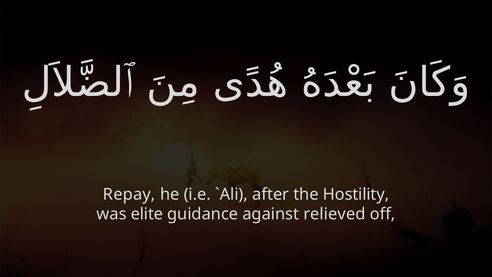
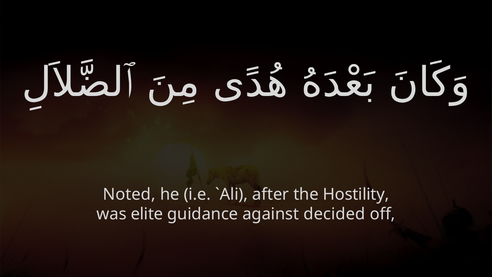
Repay: Repay -> Noted (129, 194)
relieved: relieved -> decided (334, 214)
